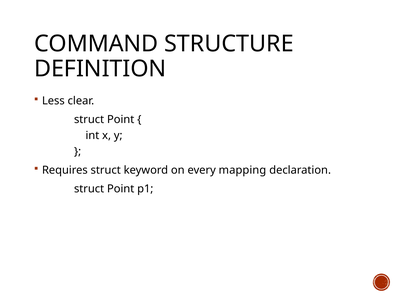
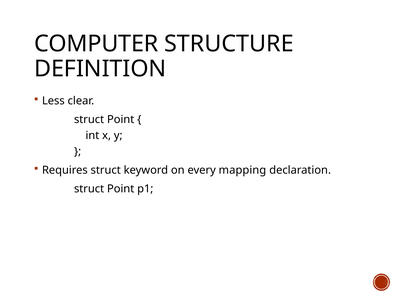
COMMAND: COMMAND -> COMPUTER (96, 44)
